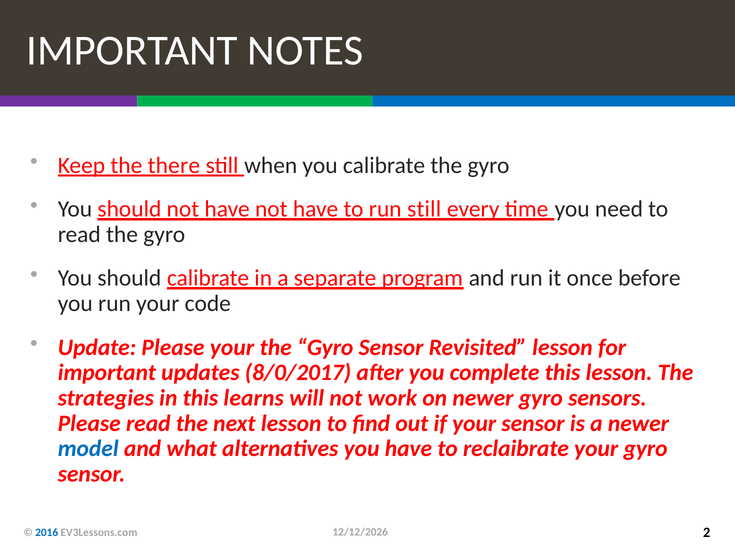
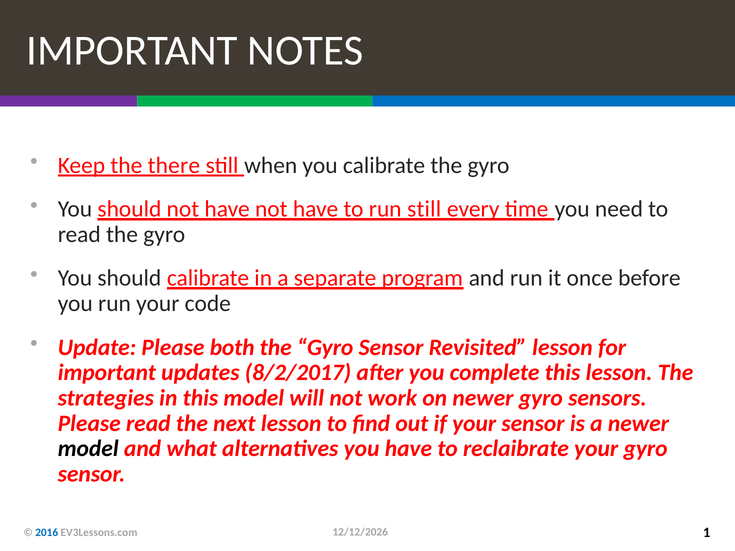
Please your: your -> both (232, 347)
8/0/2017: 8/0/2017 -> 8/2/2017 (298, 373)
this learns: learns -> model (254, 398)
model colour: blue -> black (88, 449)
2: 2 -> 1 (707, 533)
